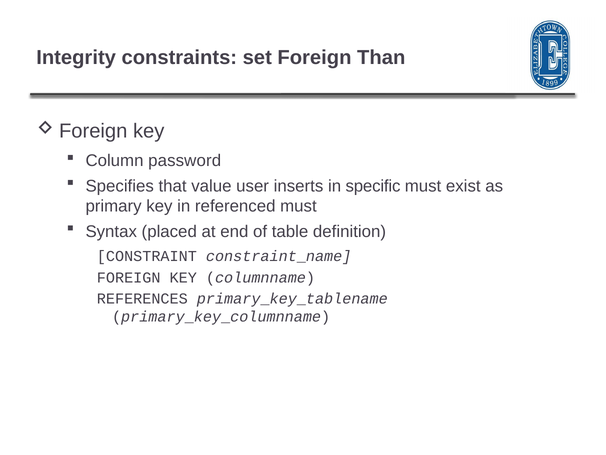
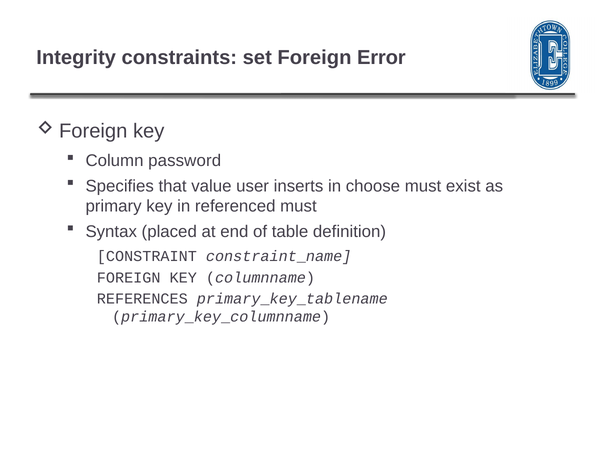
Than: Than -> Error (381, 57)
specific: specific -> choose (373, 186)
